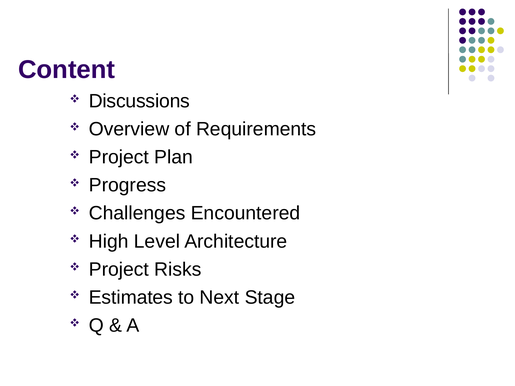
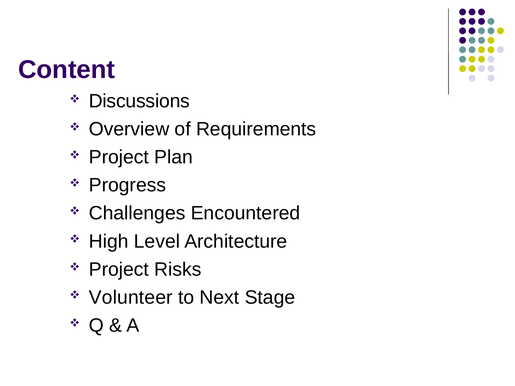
Estimates: Estimates -> Volunteer (131, 297)
